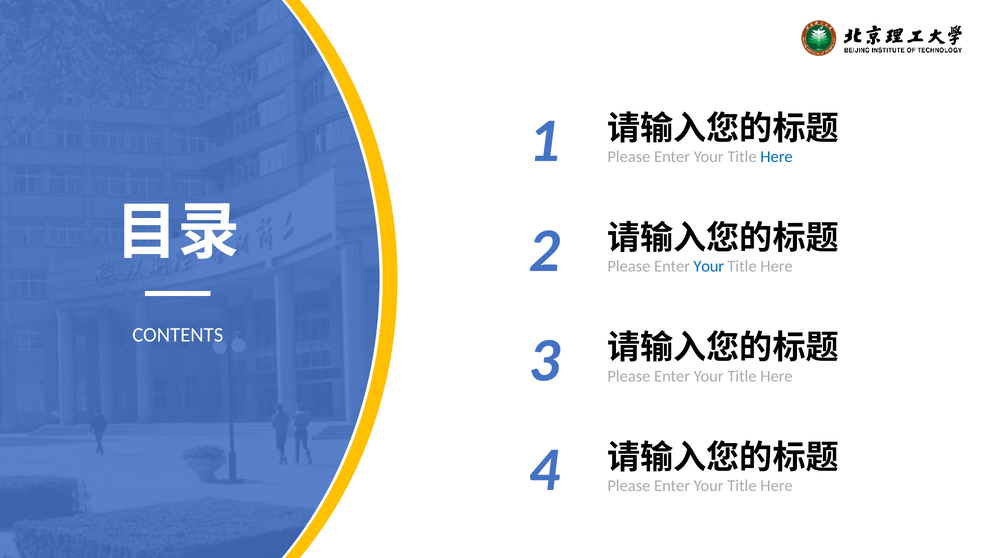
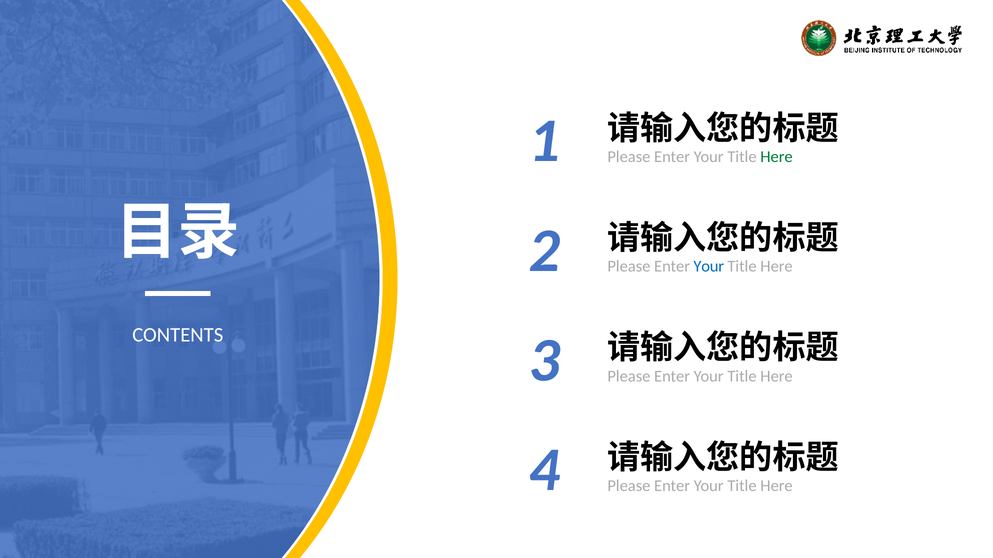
Here colour: blue -> green (777, 157)
